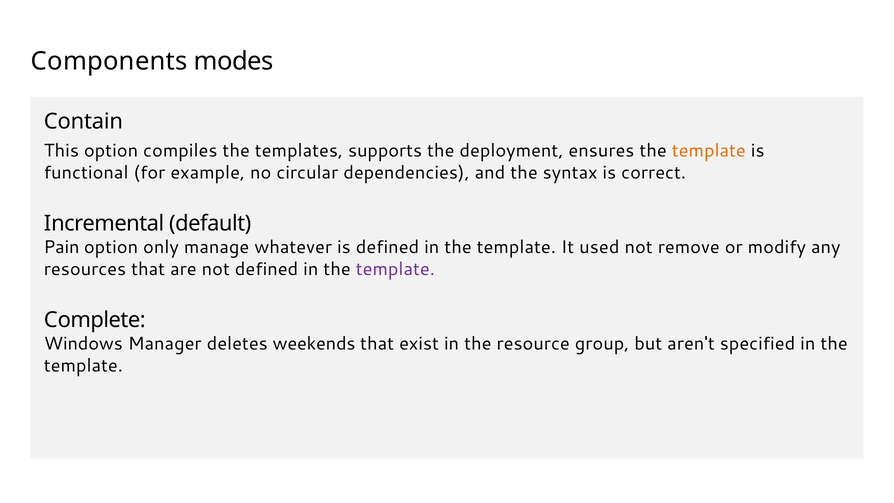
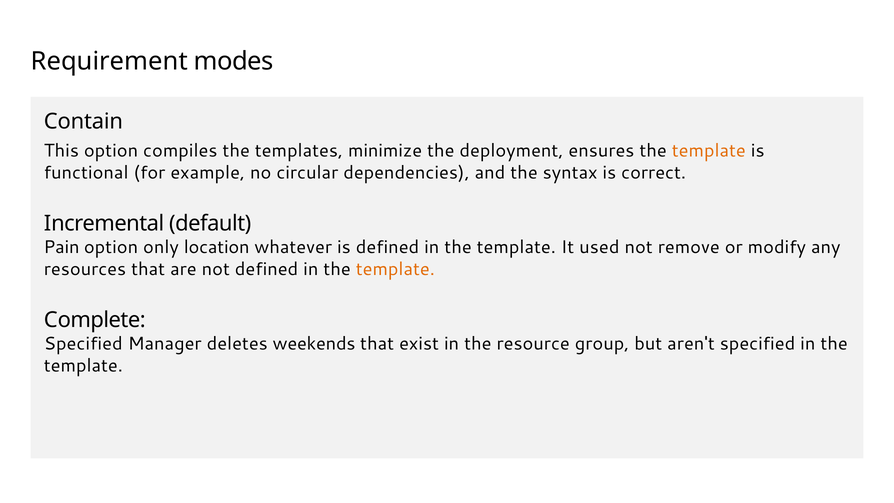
Components: Components -> Requirement (109, 61)
supports: supports -> minimize (385, 151)
manage: manage -> location (217, 247)
template colour: purple -> orange (395, 269)
Windows: Windows -> Specified (83, 344)
